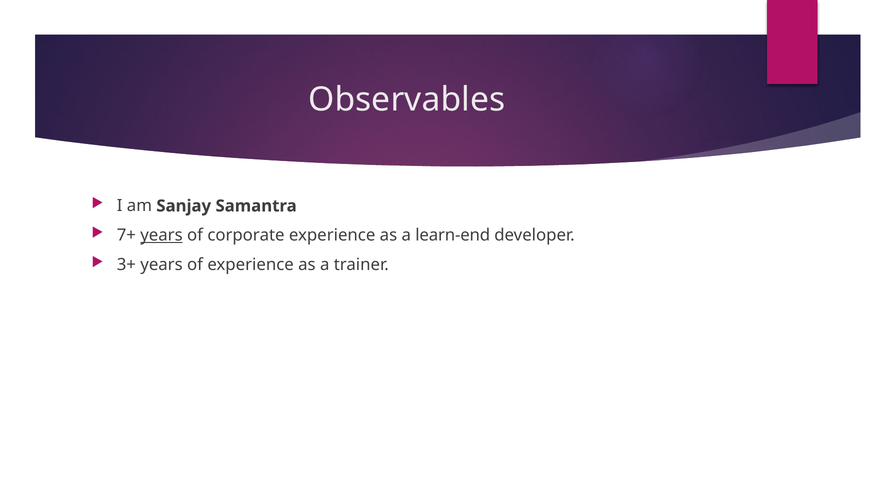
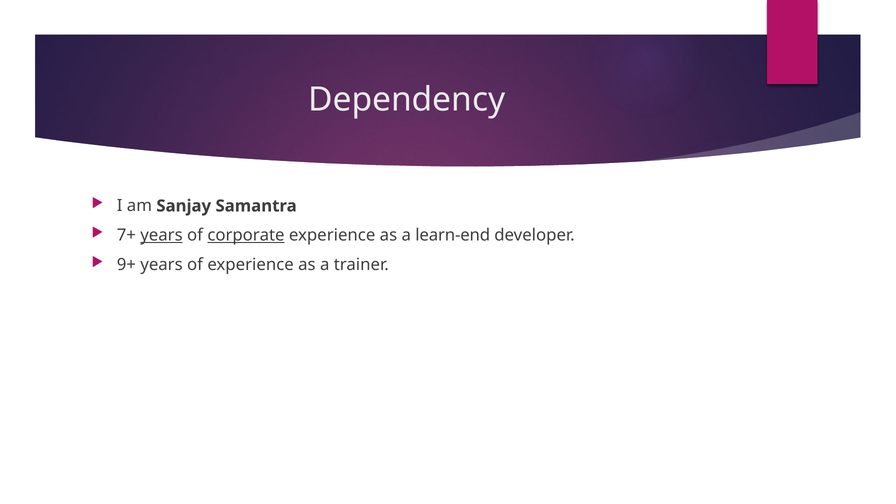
Observables: Observables -> Dependency (407, 100)
corporate underline: none -> present (246, 235)
3+: 3+ -> 9+ (126, 265)
